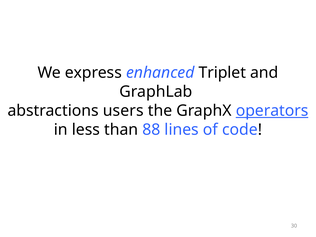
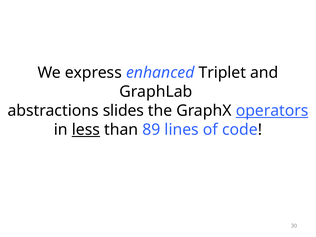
users: users -> slides (123, 111)
less underline: none -> present (86, 130)
88: 88 -> 89 (151, 130)
